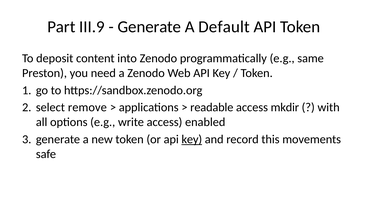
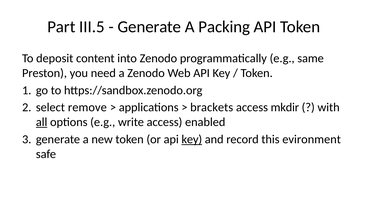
III.9: III.9 -> III.5 (92, 27)
Default: Default -> Packing (224, 27)
readable: readable -> brackets (212, 107)
all underline: none -> present (42, 122)
movements: movements -> evironment (312, 139)
